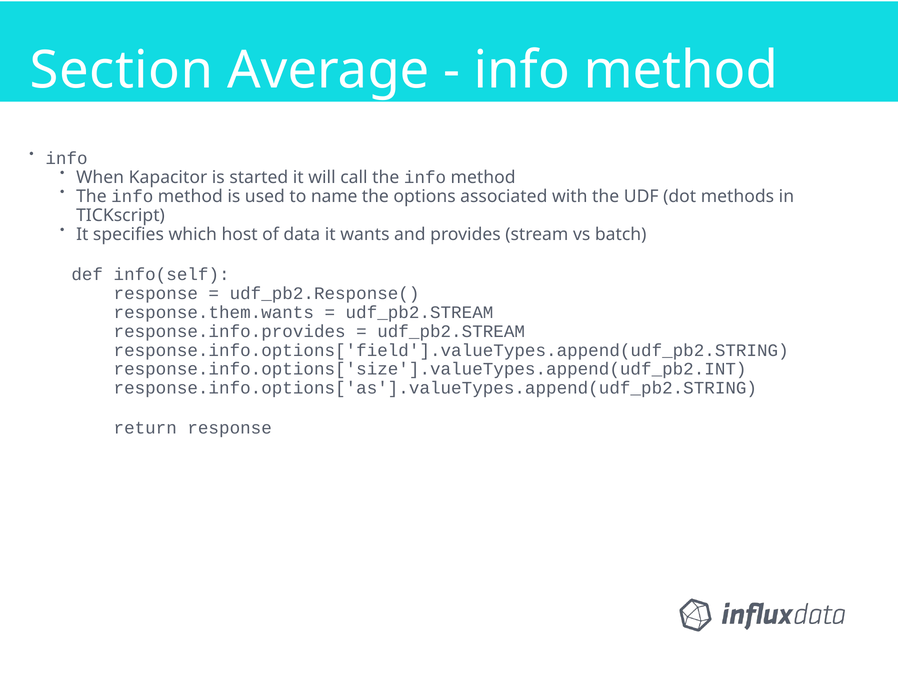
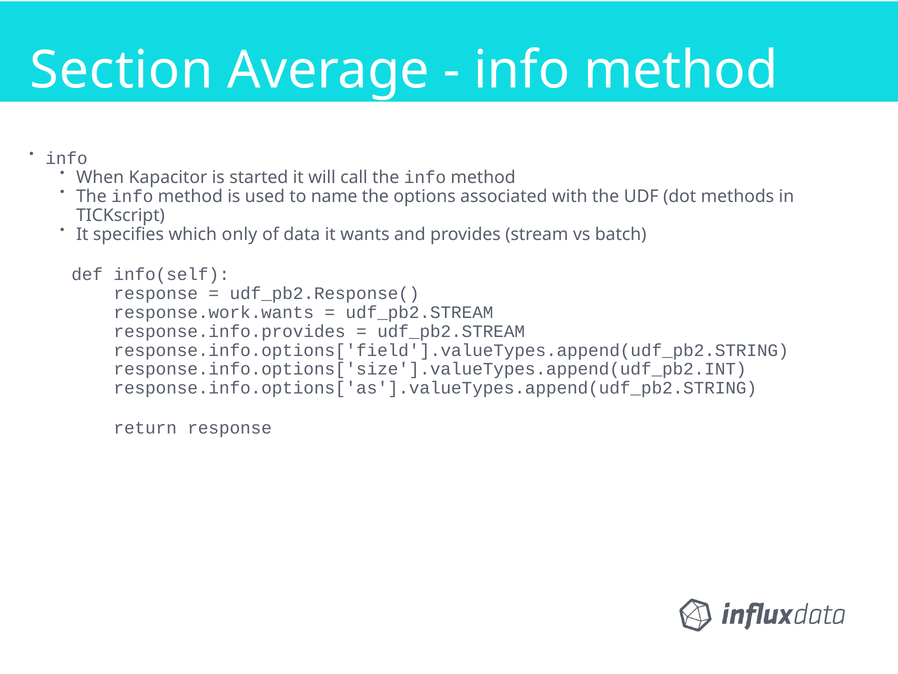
host: host -> only (239, 234)
response.them.wants: response.them.wants -> response.work.wants (214, 312)
